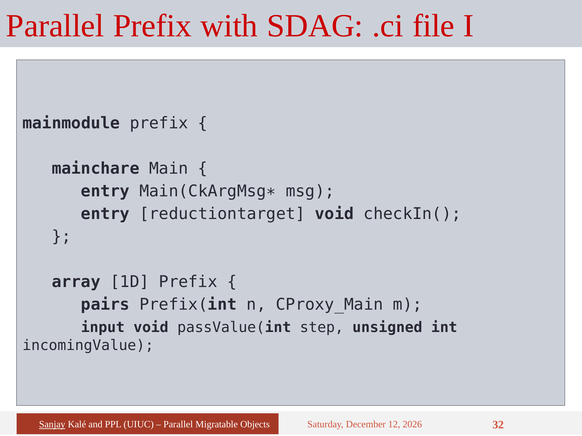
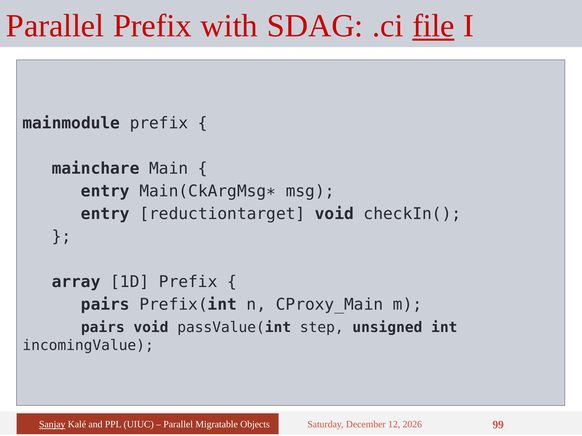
file underline: none -> present (433, 26)
input: input -> pairs (103, 328)
32: 32 -> 99 (498, 425)
